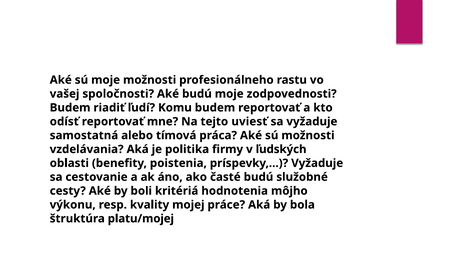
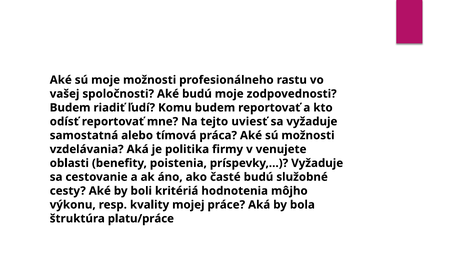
ľudských: ľudských -> venujete (281, 150)
platu/mojej: platu/mojej -> platu/práce (141, 219)
